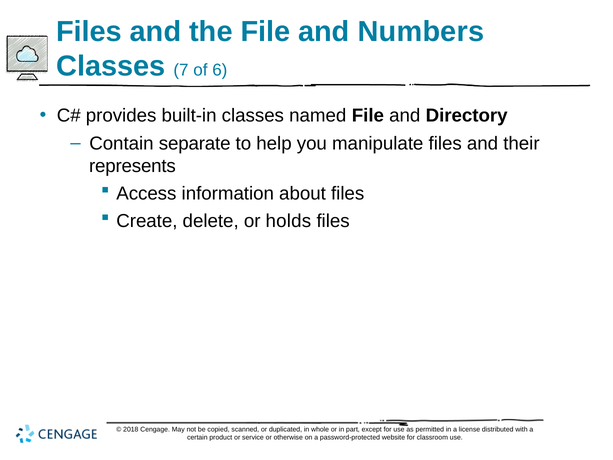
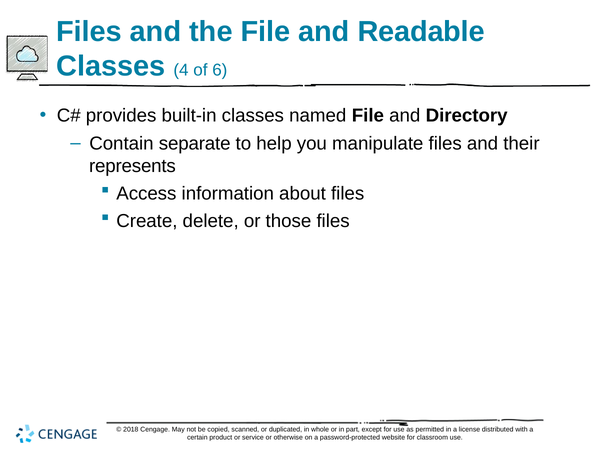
Numbers: Numbers -> Readable (421, 32)
7: 7 -> 4 (181, 70)
holds: holds -> those (288, 221)
